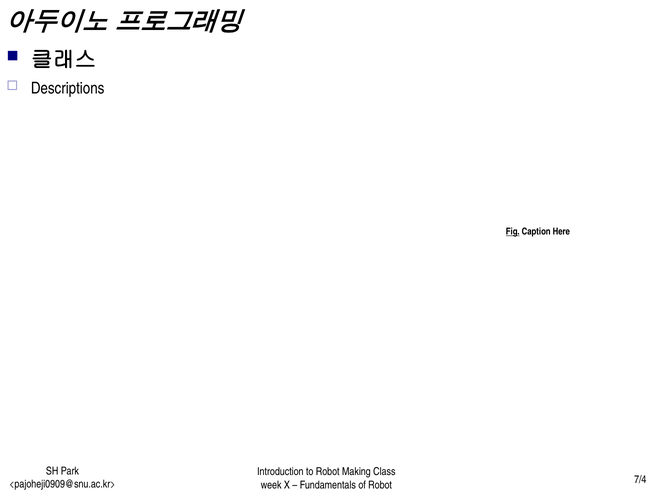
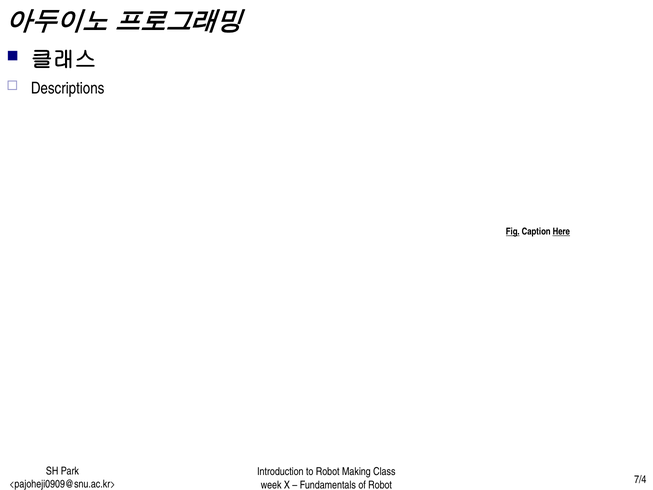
Here underline: none -> present (561, 232)
